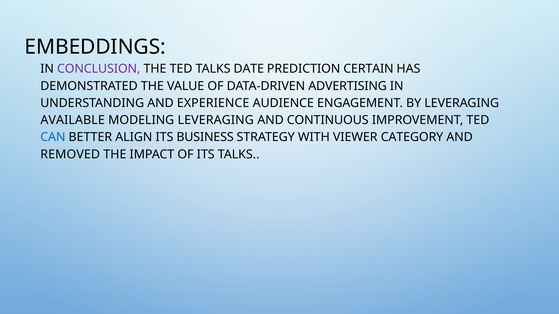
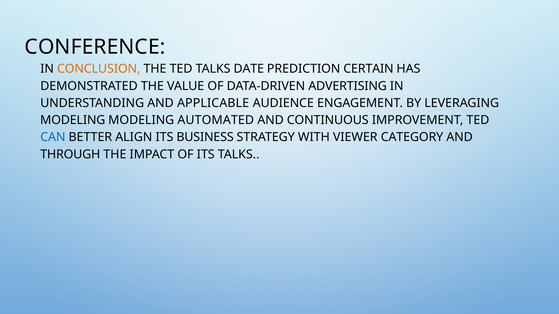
EMBEDDINGS: EMBEDDINGS -> CONFERENCE (95, 47)
CONCLUSION colour: purple -> orange (99, 69)
EXPERIENCE: EXPERIENCE -> APPLICABLE (213, 103)
AVAILABLE: AVAILABLE -> MODELING (73, 120)
MODELING LEVERAGING: LEVERAGING -> AUTOMATED (216, 120)
REMOVED: REMOVED -> THROUGH (70, 155)
